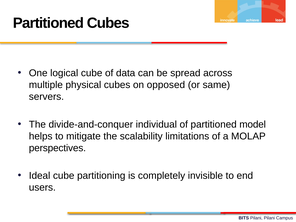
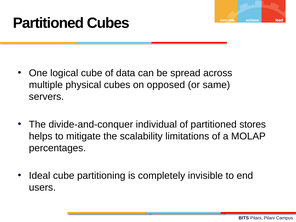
model: model -> stores (253, 124)
perspectives: perspectives -> percentages (57, 148)
